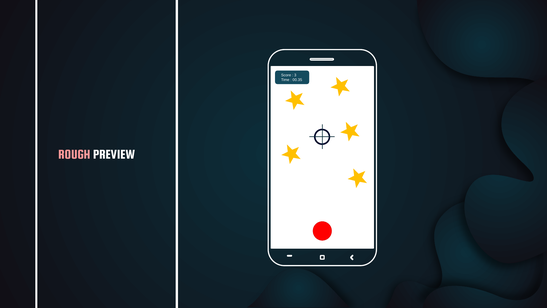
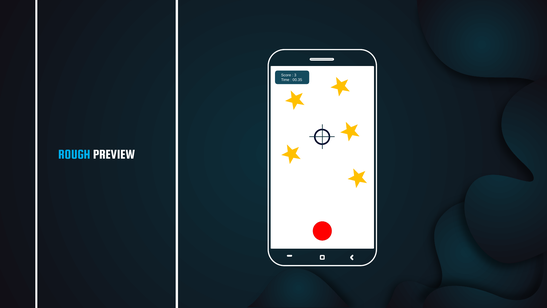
ROUGH colour: pink -> light blue (74, 154)
